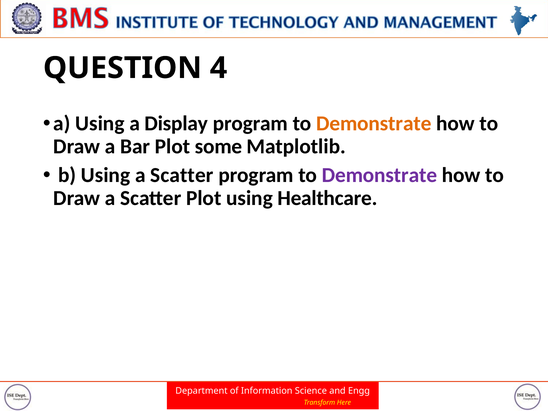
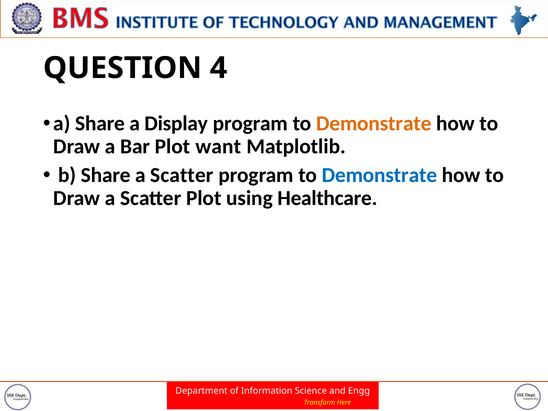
a Using: Using -> Share (100, 123)
some: some -> want (218, 147)
b Using: Using -> Share (106, 175)
Demonstrate colour: purple -> blue (379, 175)
